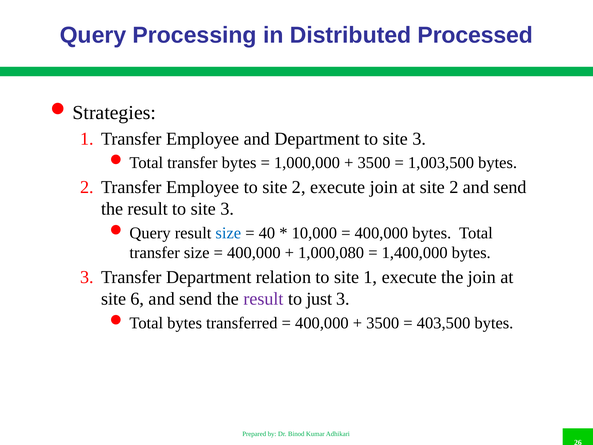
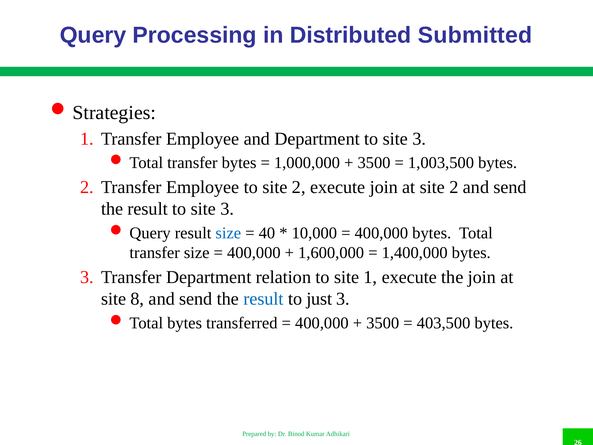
Processed: Processed -> Submitted (475, 35)
1,000,080: 1,000,080 -> 1,600,000 (331, 253)
6: 6 -> 8 (137, 299)
result colour: purple -> blue (264, 299)
